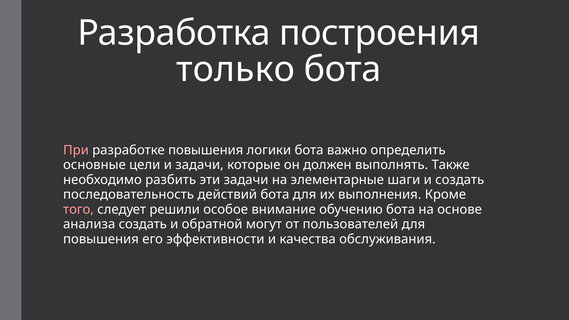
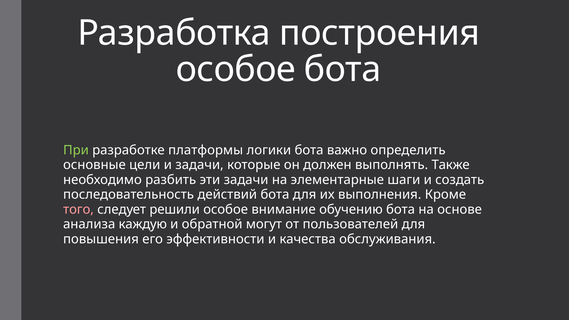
только: только -> особое (236, 70)
При colour: pink -> light green (76, 150)
разработке повышения: повышения -> платформы (206, 150)
анализа создать: создать -> каждую (143, 224)
